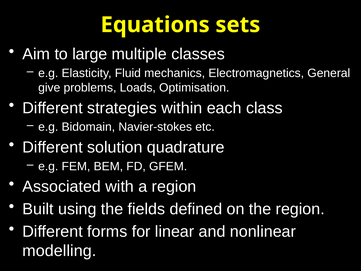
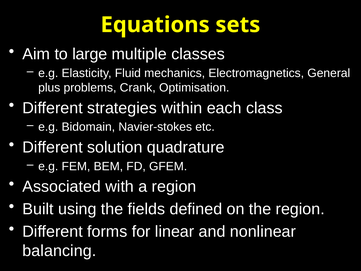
give: give -> plus (49, 88)
Loads: Loads -> Crank (138, 88)
modelling: modelling -> balancing (59, 251)
